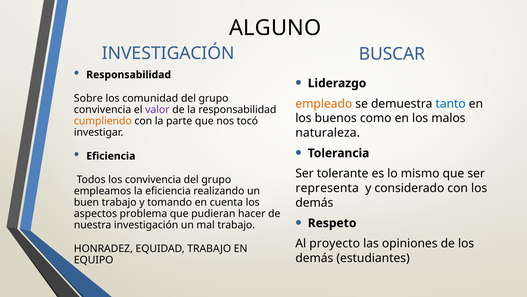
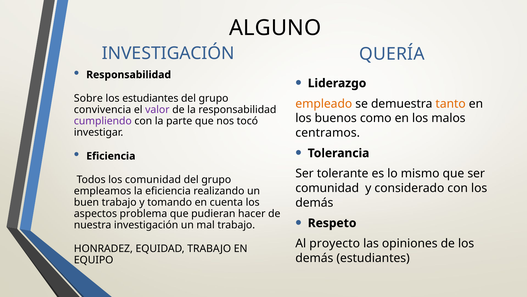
BUSCAR: BUSCAR -> QUERÍA (392, 54)
los comunidad: comunidad -> estudiantes (150, 98)
tanto colour: blue -> orange (451, 104)
cumpliendo colour: orange -> purple (103, 121)
naturaleza: naturaleza -> centramos (328, 132)
los convivencia: convivencia -> comunidad (153, 180)
representa: representa -> comunidad (327, 188)
